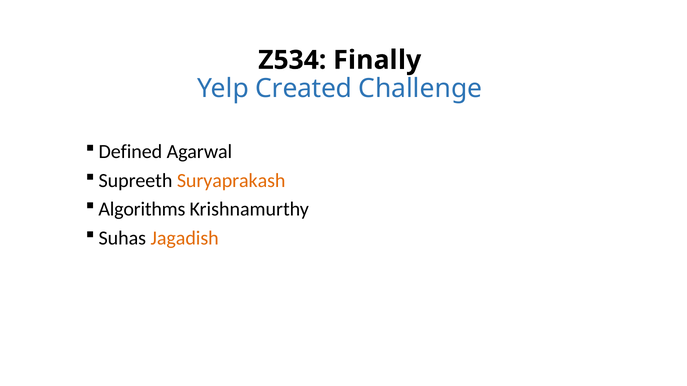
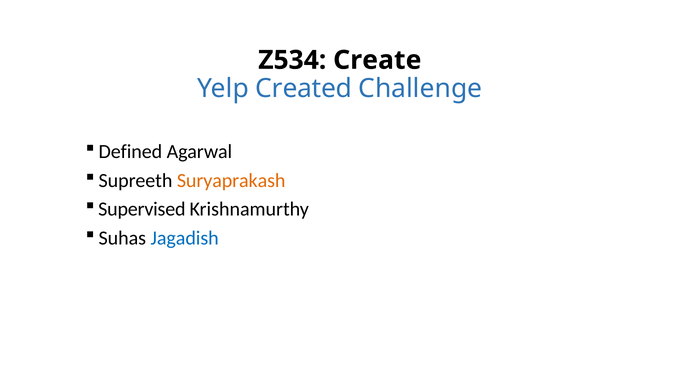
Finally: Finally -> Create (377, 60)
Algorithms: Algorithms -> Supervised (142, 210)
Jagadish colour: orange -> blue (185, 238)
